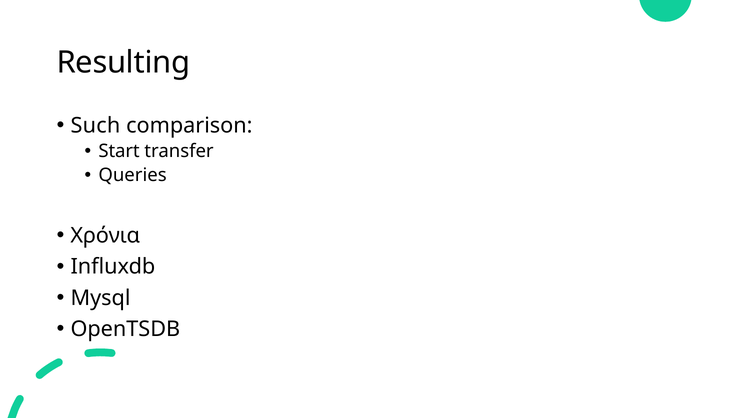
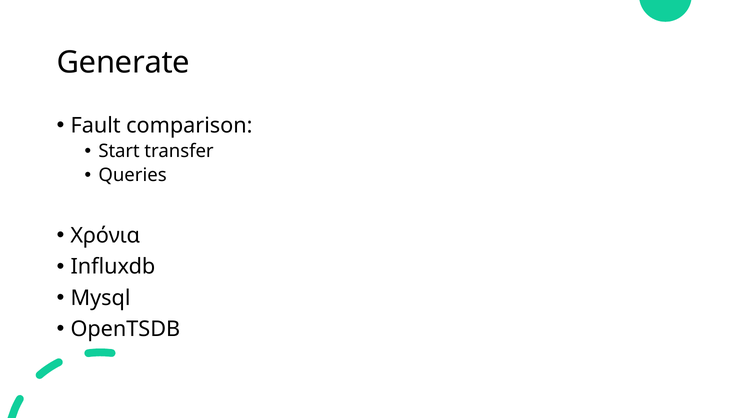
Resulting: Resulting -> Generate (123, 62)
Such: Such -> Fault (96, 126)
